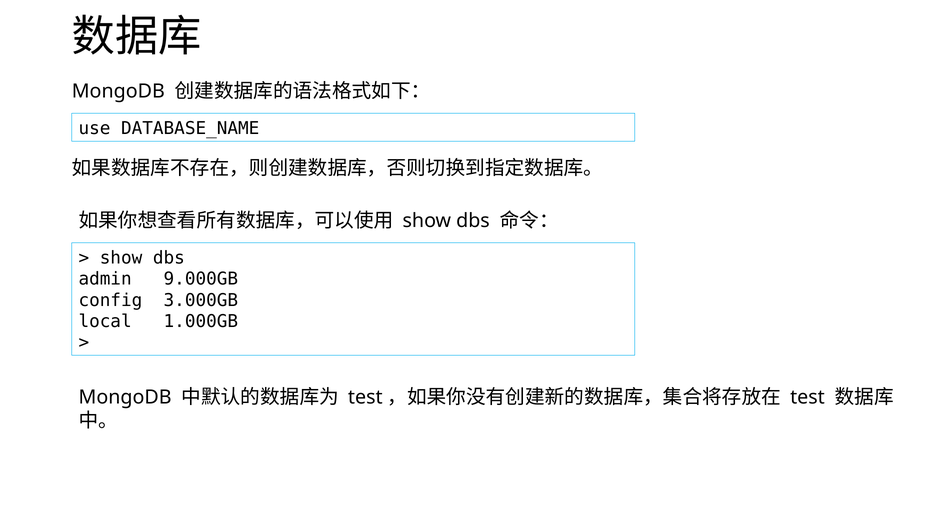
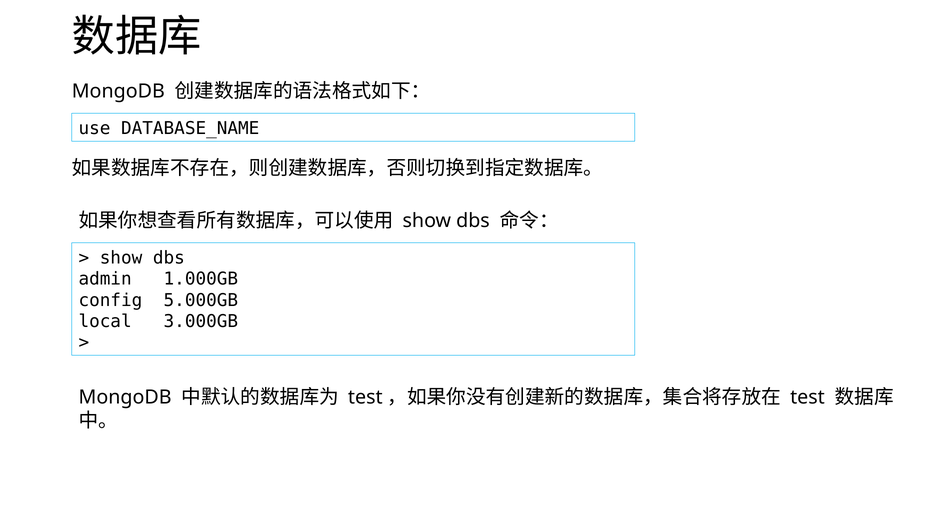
9.000GB: 9.000GB -> 1.000GB (201, 279)
3.000GB: 3.000GB -> 5.000GB (201, 300)
1.000GB: 1.000GB -> 3.000GB (201, 322)
